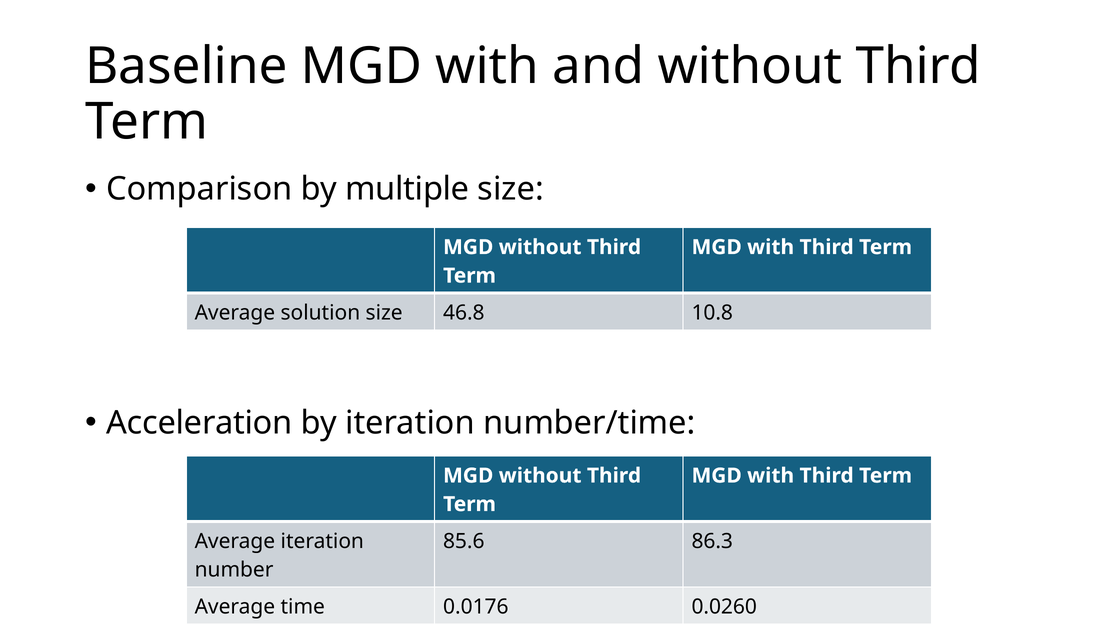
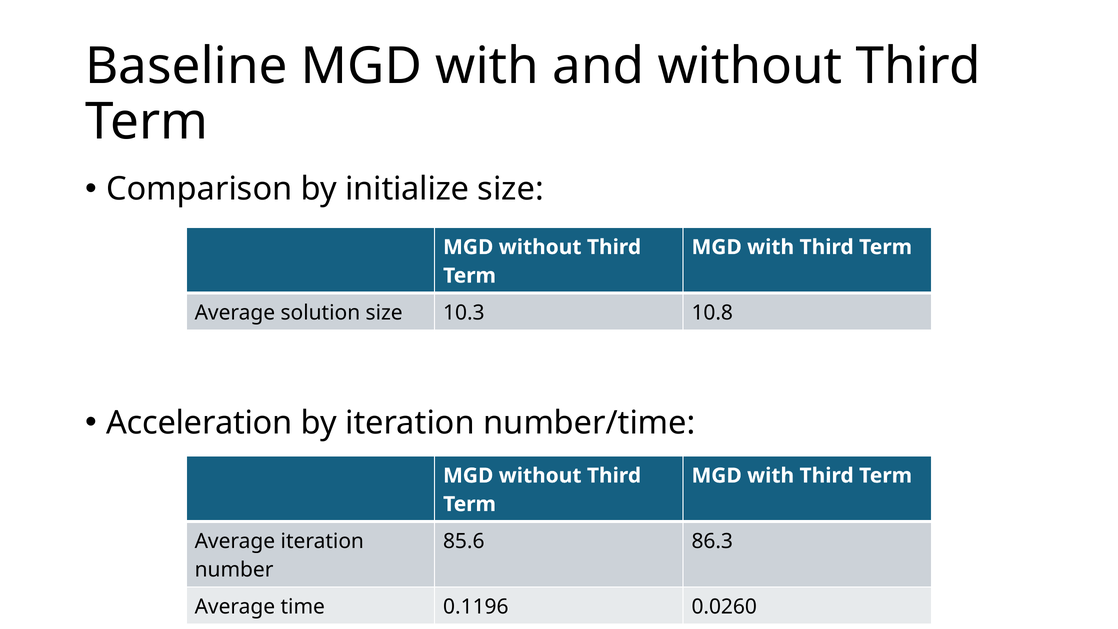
multiple: multiple -> initialize (407, 189)
46.8: 46.8 -> 10.3 (464, 313)
0.0176: 0.0176 -> 0.1196 (476, 607)
